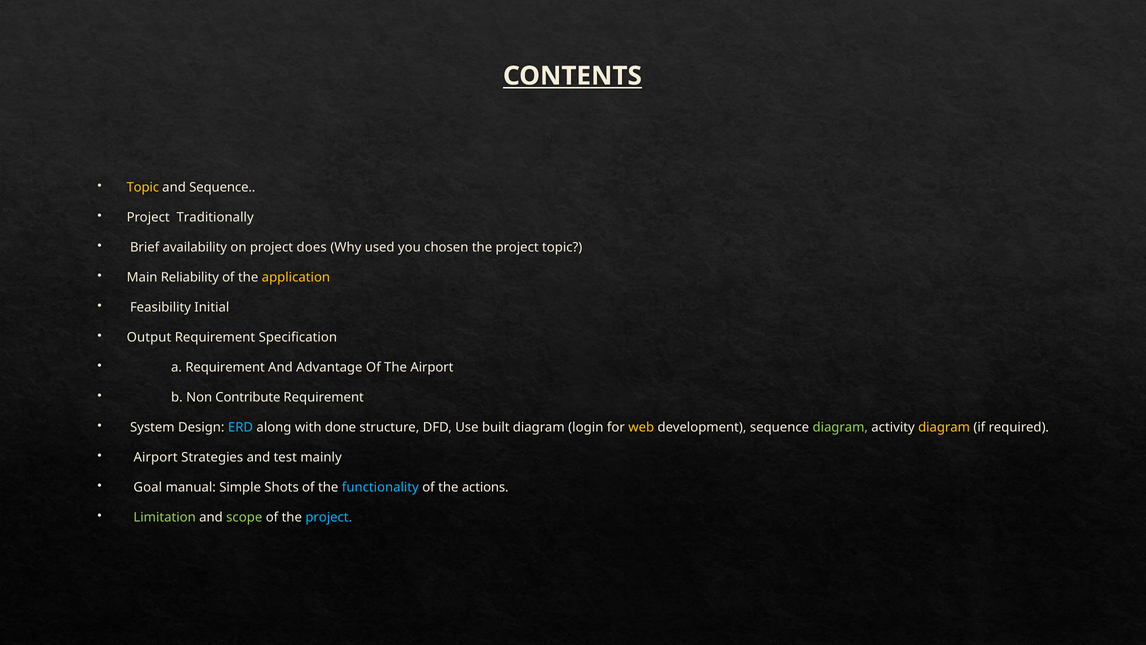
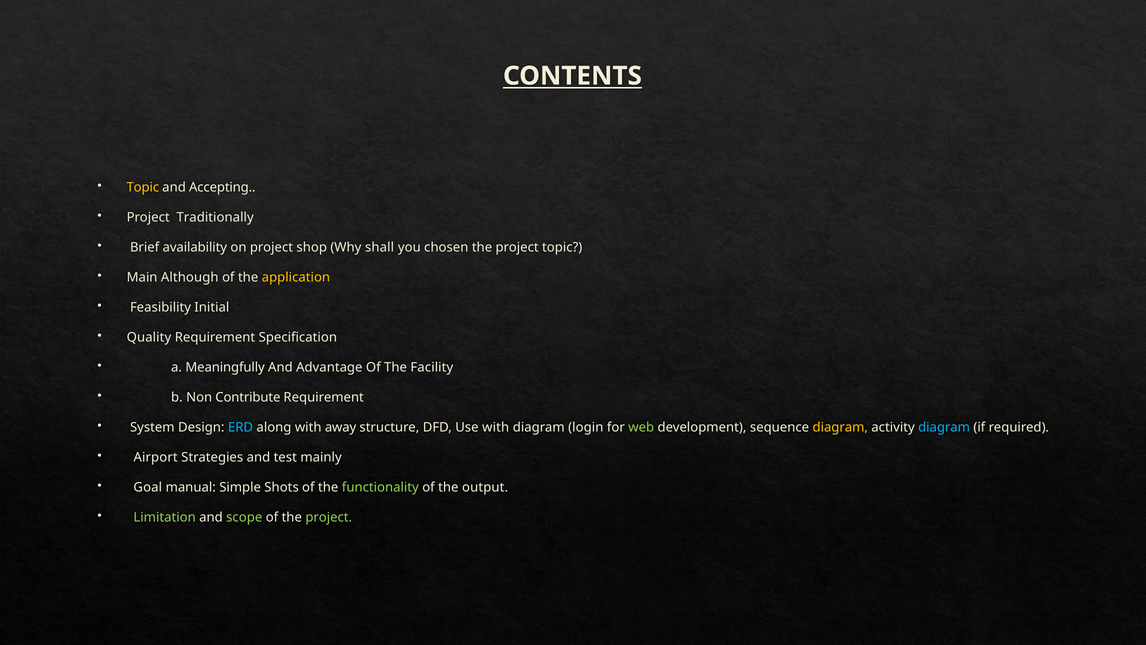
and Sequence: Sequence -> Accepting (222, 187)
does: does -> shop (312, 247)
used: used -> shall (380, 247)
Reliability: Reliability -> Although (190, 277)
Output: Output -> Quality (149, 337)
a Requirement: Requirement -> Meaningfully (225, 367)
The Airport: Airport -> Facility (432, 367)
done: done -> away (341, 427)
Use built: built -> with (496, 427)
web colour: yellow -> light green (641, 427)
diagram colour: light green -> yellow (840, 427)
diagram colour: yellow -> light blue (944, 427)
functionality colour: light blue -> light green (380, 487)
actions: actions -> output (485, 487)
project colour: light blue -> light green (329, 517)
